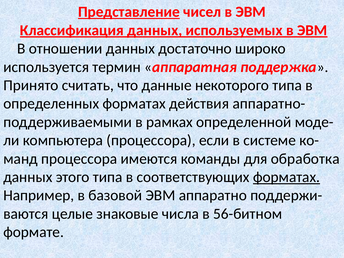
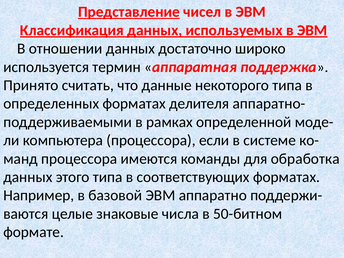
действия: действия -> делителя (199, 104)
форматах underline: present -> none (287, 177)
56-битном: 56-битном -> 50-битном (248, 214)
